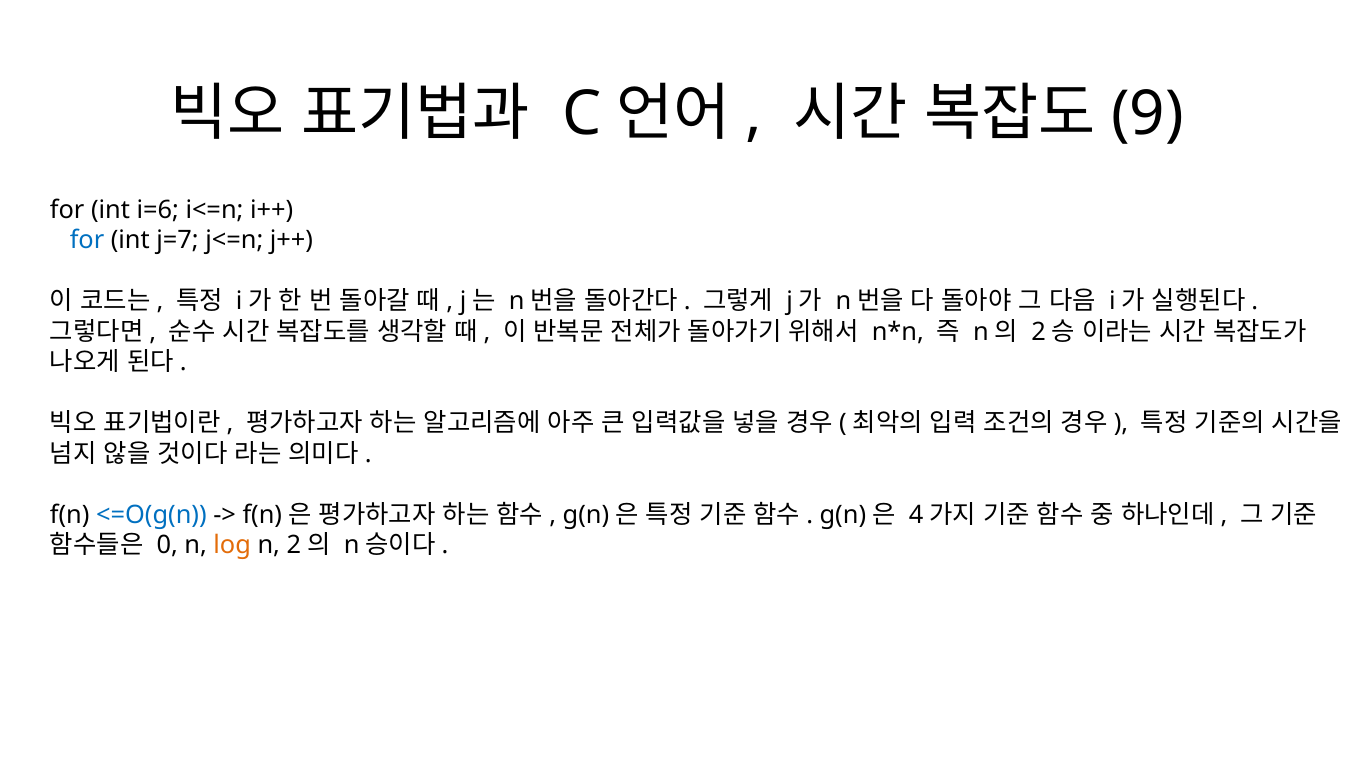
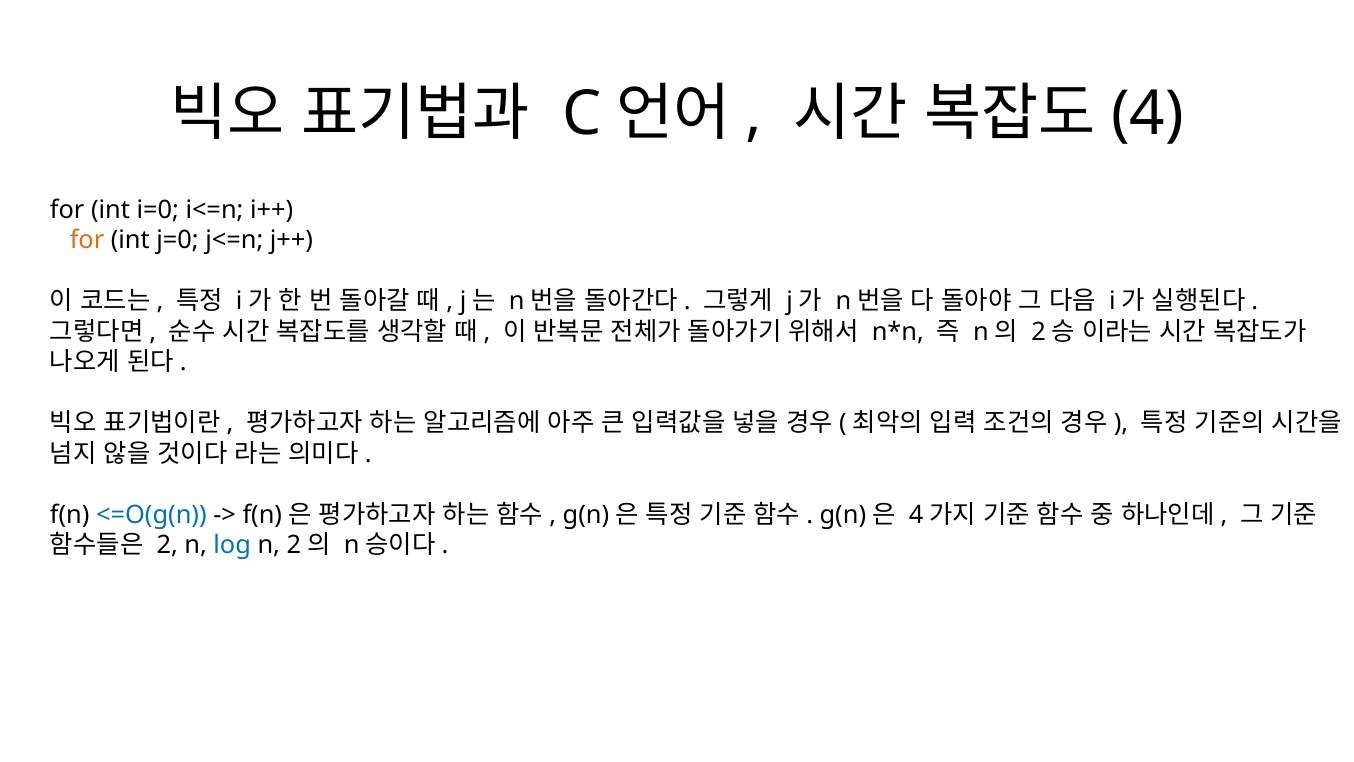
9: 9 -> 4 (1147, 114)
i=6: i=6 -> i=0 (158, 210)
for colour: blue -> orange (87, 240)
j=7: j=7 -> j=0 (178, 240)
0: 0 -> 2 (167, 545)
log colour: orange -> blue (232, 545)
